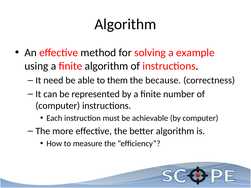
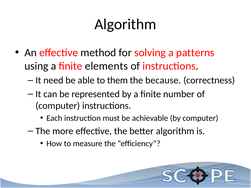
example: example -> patterns (195, 53)
finite algorithm: algorithm -> elements (106, 66)
